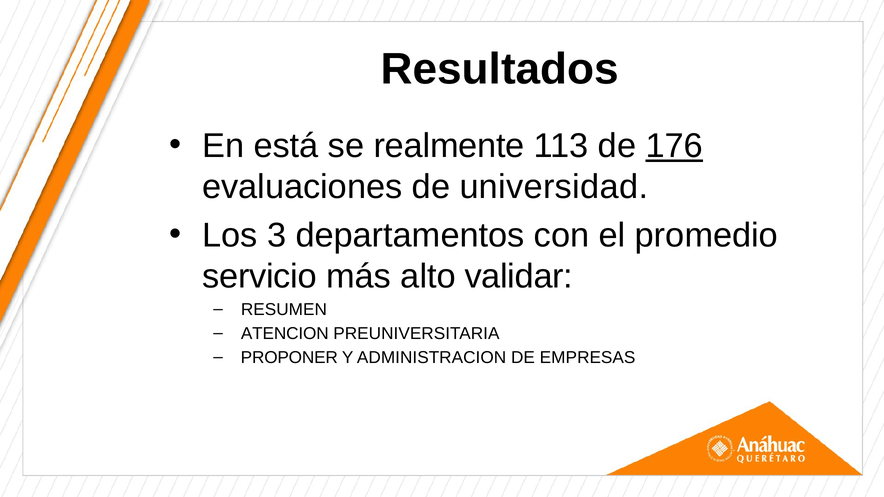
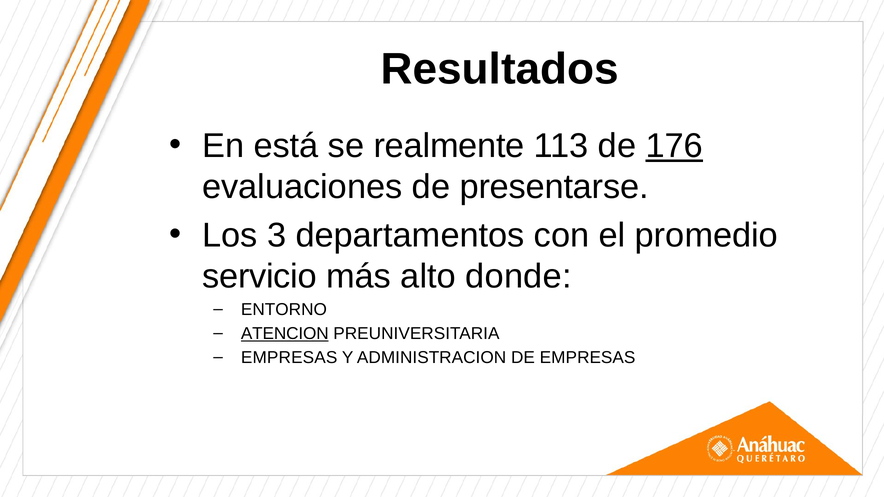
universidad: universidad -> presentarse (554, 187)
validar: validar -> donde (518, 276)
RESUMEN: RESUMEN -> ENTORNO (284, 310)
ATENCION underline: none -> present (285, 334)
PROPONER: PROPONER -> EMPRESAS (289, 358)
